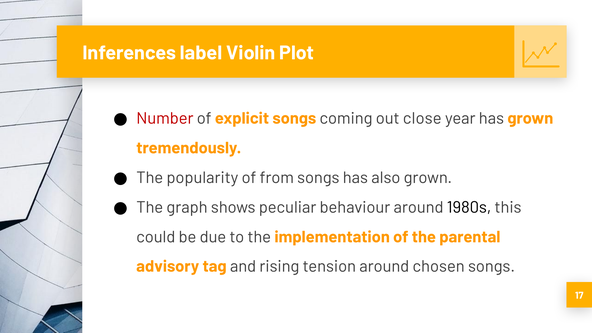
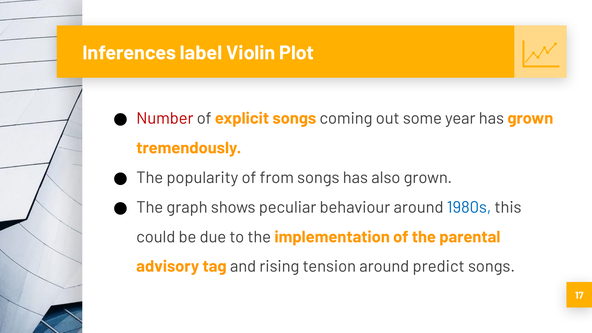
close: close -> some (422, 119)
1980s colour: black -> blue (469, 207)
chosen: chosen -> predict (439, 267)
